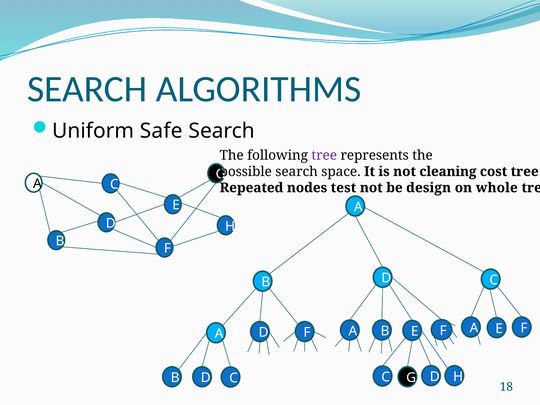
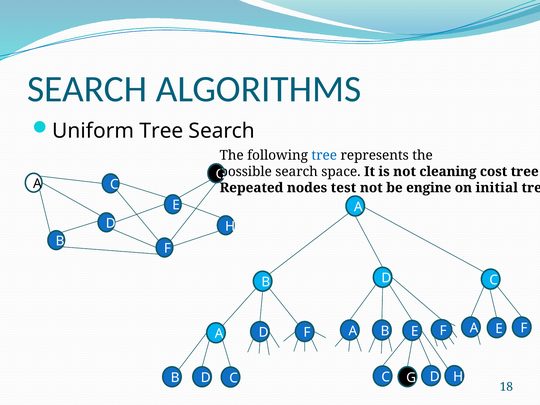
Uniform Safe: Safe -> Tree (161, 131)
tree colour: purple -> blue (324, 155)
design: design -> engine (429, 188)
whole: whole -> initial (497, 188)
